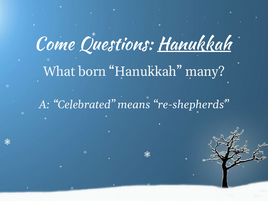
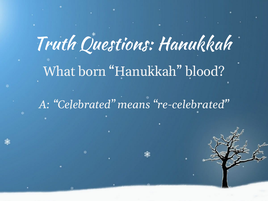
Come: Come -> Truth (54, 44)
Hanukkah underline: present -> none (194, 44)
many: many -> blood (205, 72)
re-shepherds: re-shepherds -> re-celebrated (191, 105)
